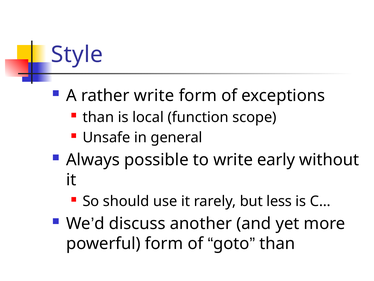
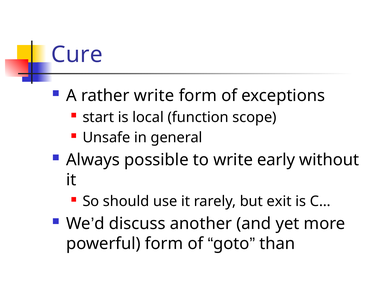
Style: Style -> Cure (77, 55)
than: than -> start (98, 117)
less: less -> exit (279, 201)
